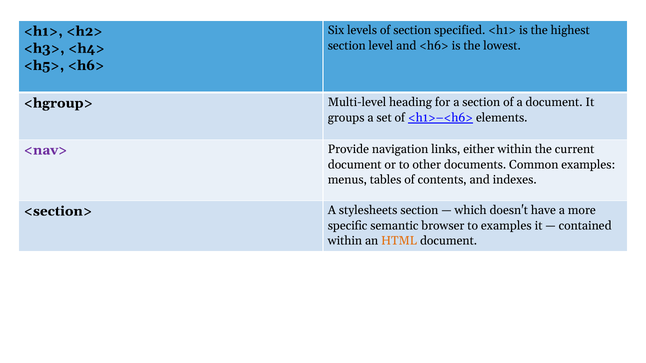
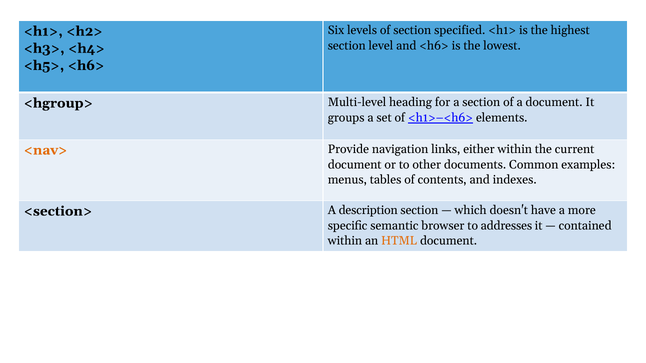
<nav> colour: purple -> orange (45, 150)
stylesheets: stylesheets -> description (368, 210)
to examples: examples -> addresses (506, 226)
